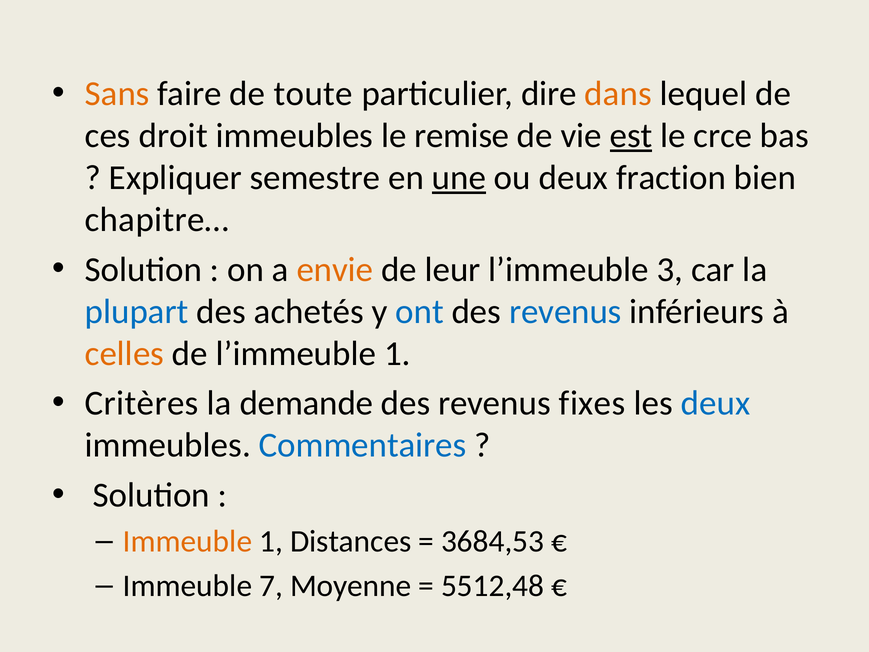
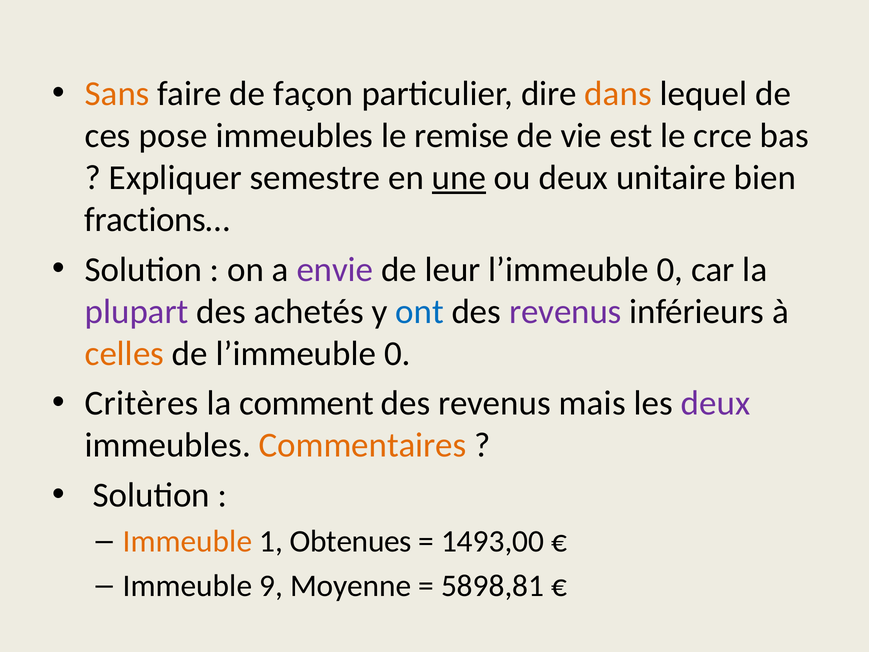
toute: toute -> façon (313, 94)
droit: droit -> pose (173, 136)
est underline: present -> none (631, 136)
fraction: fraction -> unitaire (671, 178)
chapitre…: chapitre… -> fractions… (157, 220)
envie colour: orange -> purple (335, 269)
3: 3 -> 0 (670, 269)
plupart colour: blue -> purple (137, 311)
revenus colour: blue -> purple (565, 311)
de l’immeuble 1: 1 -> 0 (397, 353)
demande: demande -> comment (307, 403)
fixes: fixes -> mais (592, 403)
deux colour: blue -> purple (716, 403)
Commentaires colour: blue -> orange (363, 445)
Distances: Distances -> Obtenues (351, 541)
3684,53: 3684,53 -> 1493,00 (493, 541)
7: 7 -> 9 (271, 586)
5512,48: 5512,48 -> 5898,81 (493, 586)
